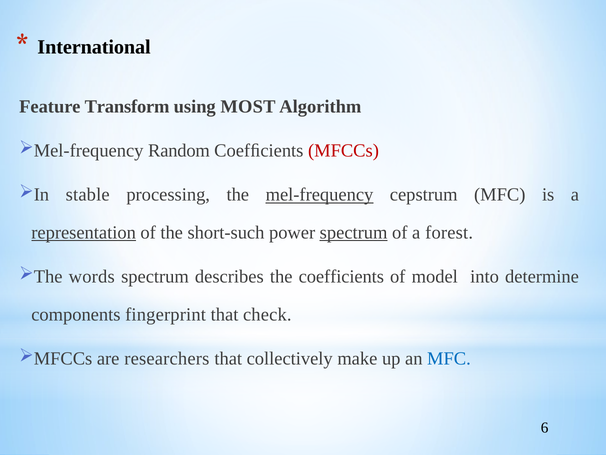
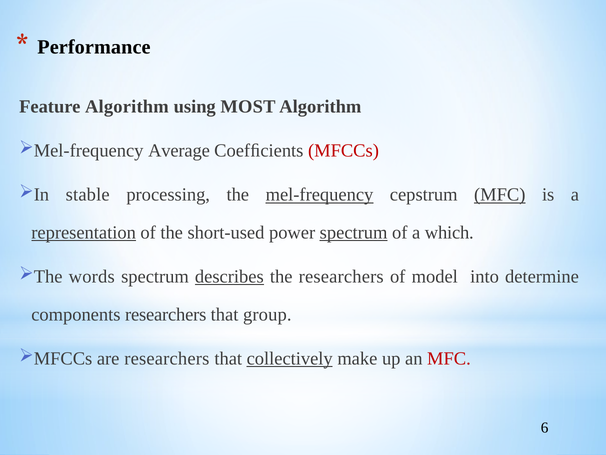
International: International -> Performance (94, 47)
Feature Transform: Transform -> Algorithm (127, 107)
Random: Random -> Average (179, 151)
MFC underline: none -> present (500, 195)
short-such: short-such -> short-used (226, 232)
forest: forest -> which (449, 232)
describes underline: none -> present (229, 276)
the coefficients: coefficients -> researchers (341, 276)
components fingerprint: fingerprint -> researchers (166, 314)
check: check -> group (267, 314)
collectively underline: none -> present (290, 358)
MFC colour: blue -> red (449, 358)
